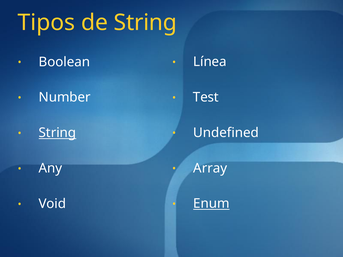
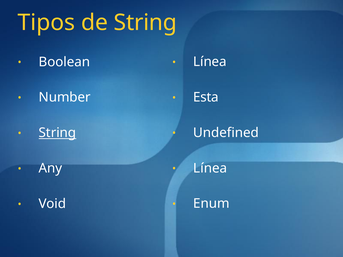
Test: Test -> Esta (206, 97)
Array: Array -> Línea (210, 168)
Enum underline: present -> none (211, 204)
